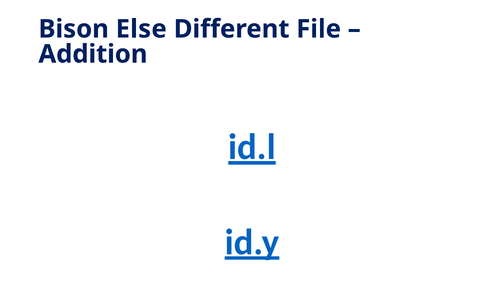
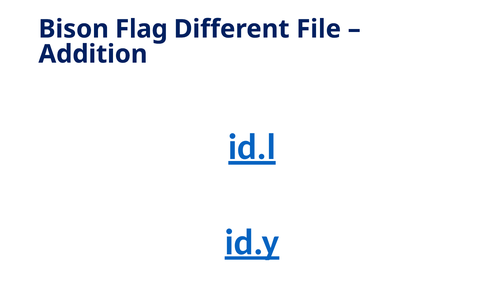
Else: Else -> Flag (141, 29)
